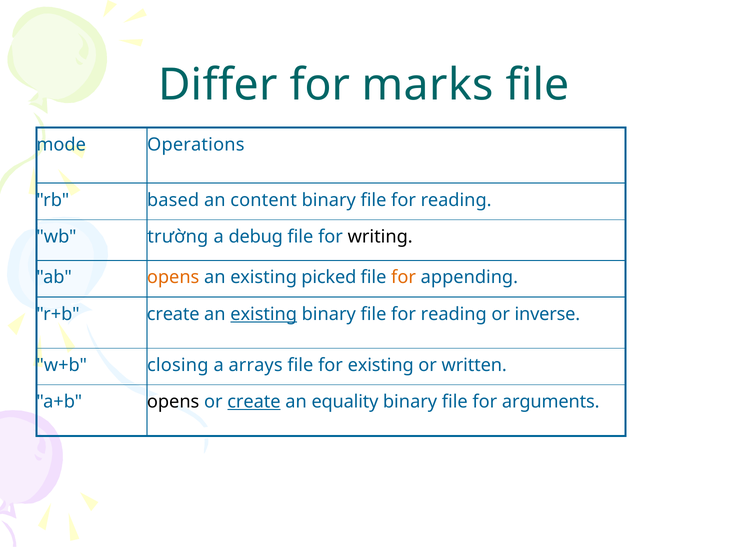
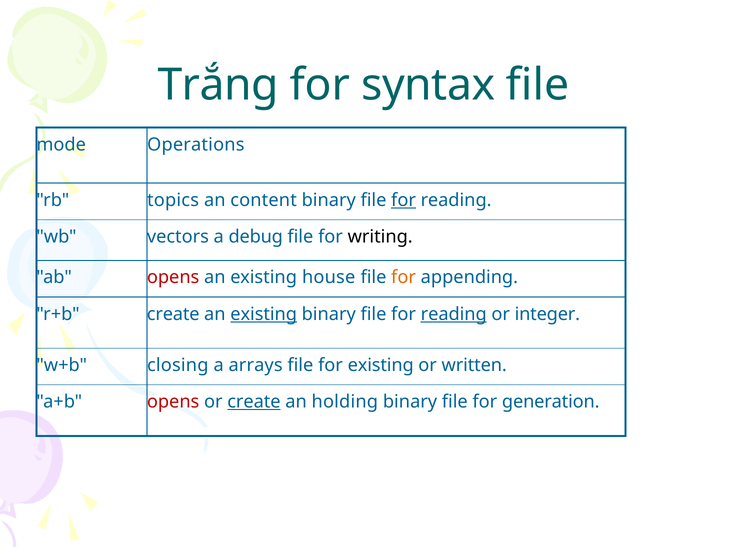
Differ: Differ -> Trắng (218, 85)
marks: marks -> syntax (428, 85)
based: based -> topics (173, 200)
for underline: none -> present (404, 200)
trường: trường -> vectors (178, 237)
opens colour: orange -> red (173, 277)
picked: picked -> house (329, 277)
reading underline: none -> present (454, 314)
inverse: inverse -> integer (547, 314)
opens colour: black -> red (173, 402)
equality: equality -> holding (345, 402)
arguments: arguments -> generation (551, 402)
